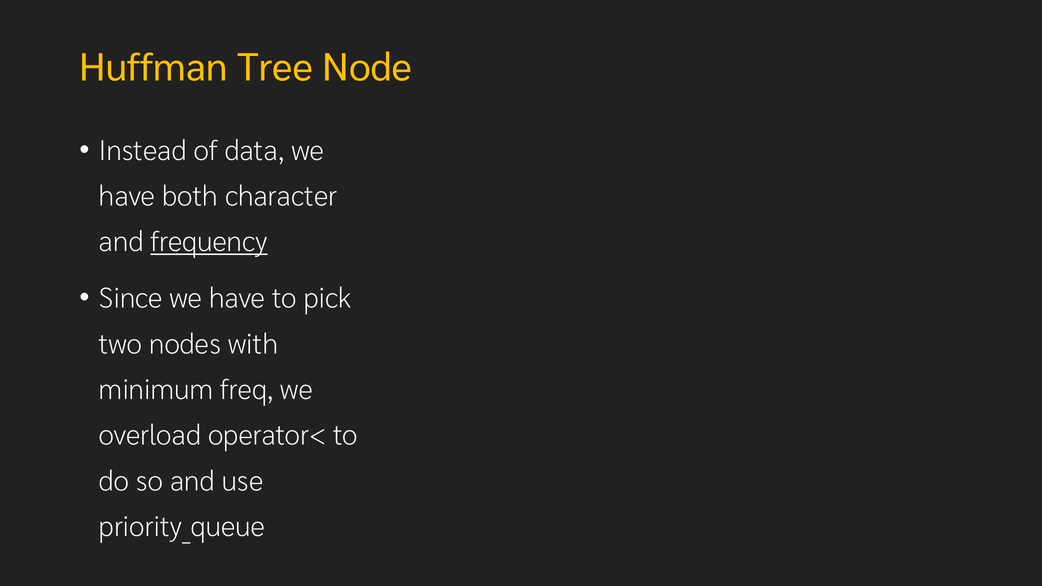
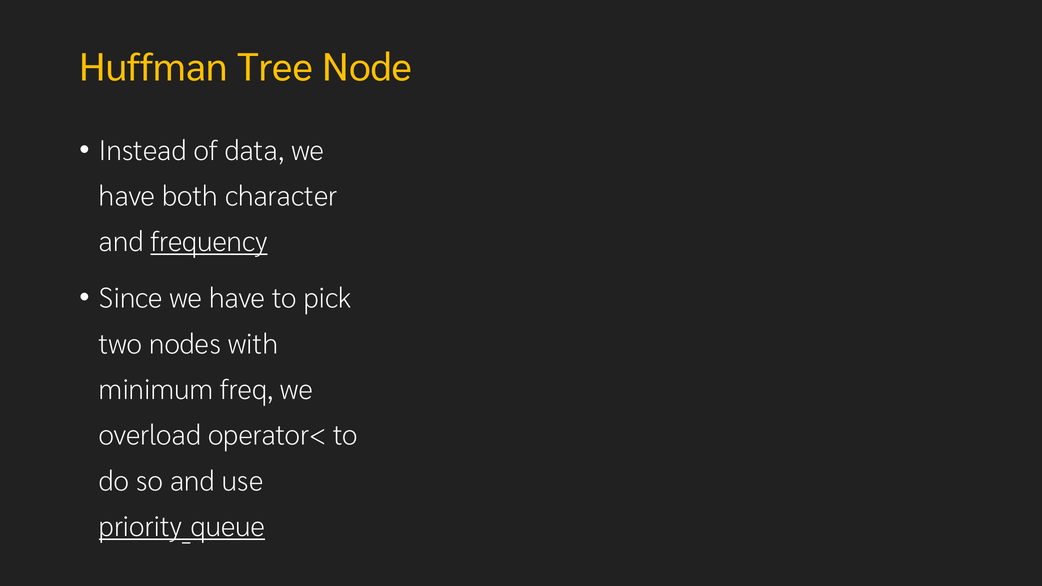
priority_queue underline: none -> present (182, 527)
